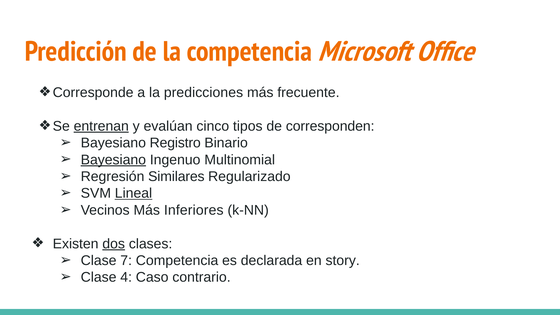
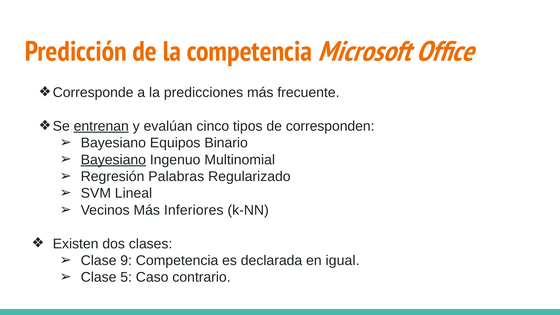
Registro: Registro -> Equipos (175, 143)
Similares: Similares -> Palabras (176, 177)
Lineal underline: present -> none (134, 193)
dos underline: present -> none (114, 244)
7: 7 -> 9 (126, 261)
story: story -> igual (343, 261)
4: 4 -> 5 (126, 277)
